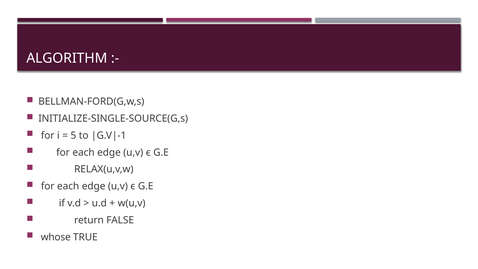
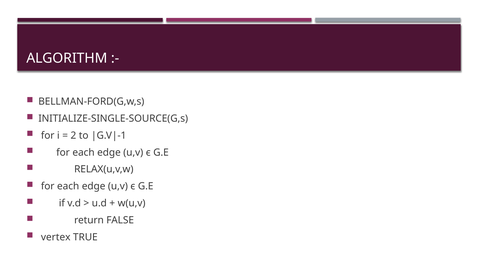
5: 5 -> 2 (73, 135)
whose: whose -> vertex (56, 237)
